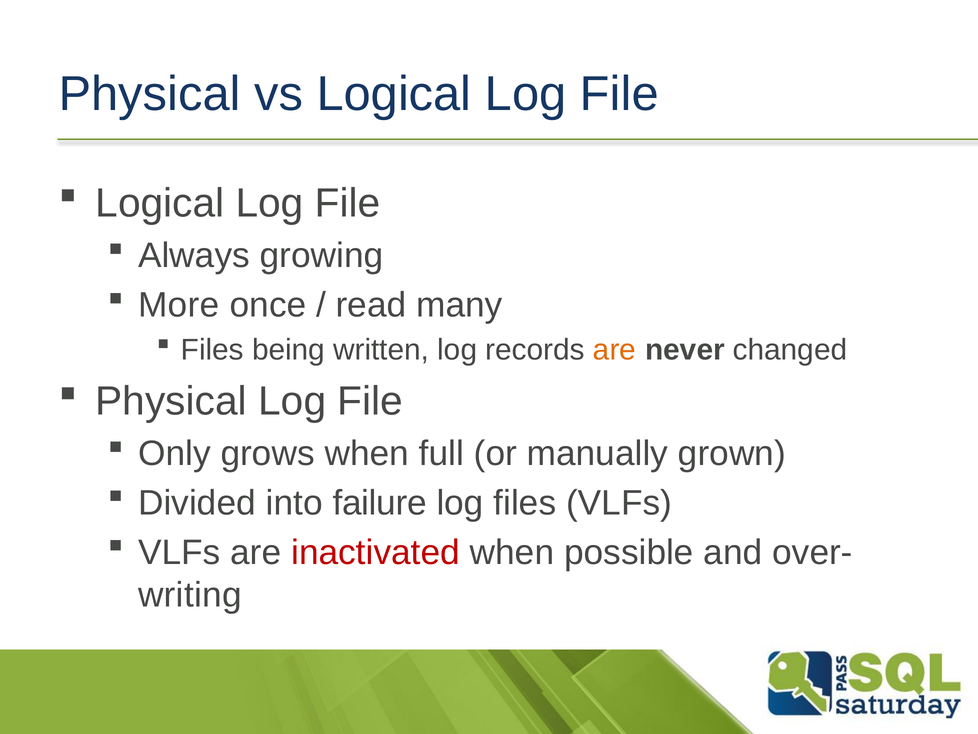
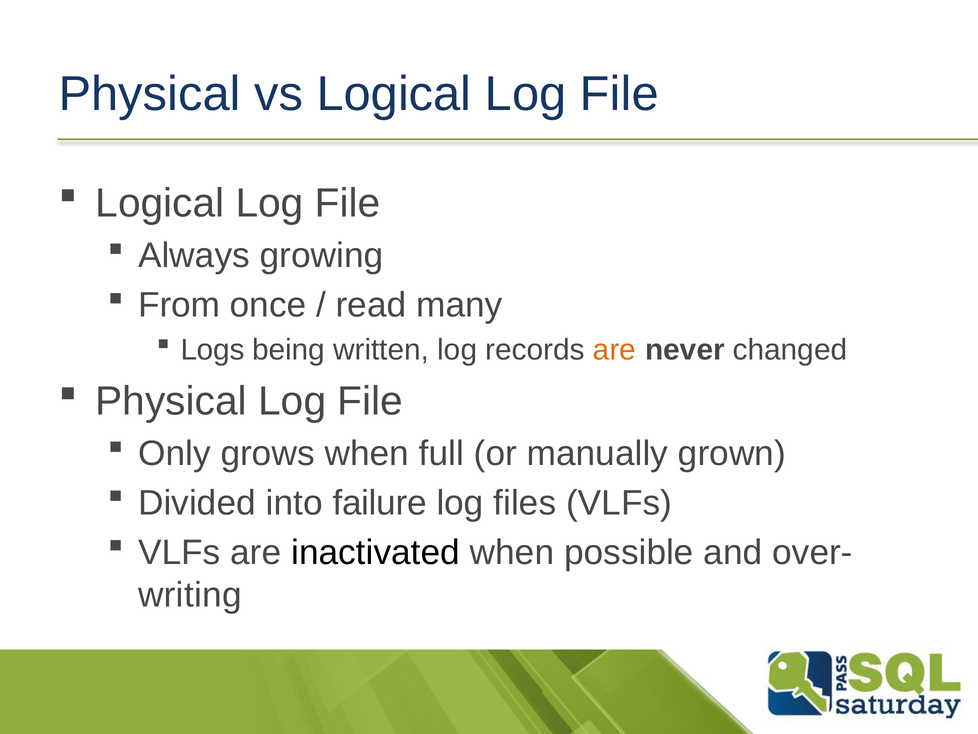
More: More -> From (179, 305)
Files: Files -> Logs (213, 350)
inactivated colour: red -> black (376, 552)
